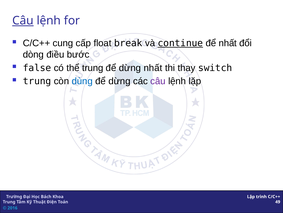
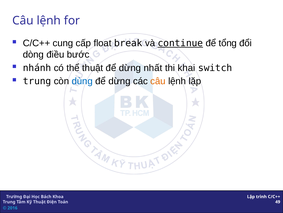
Câu underline: present -> none (23, 21)
để nhất: nhất -> tổng (228, 43)
false: false -> nhánh (37, 68)
thể trung: trung -> thuật (93, 68)
thay: thay -> khai (186, 68)
câu colour: purple -> orange (158, 81)
